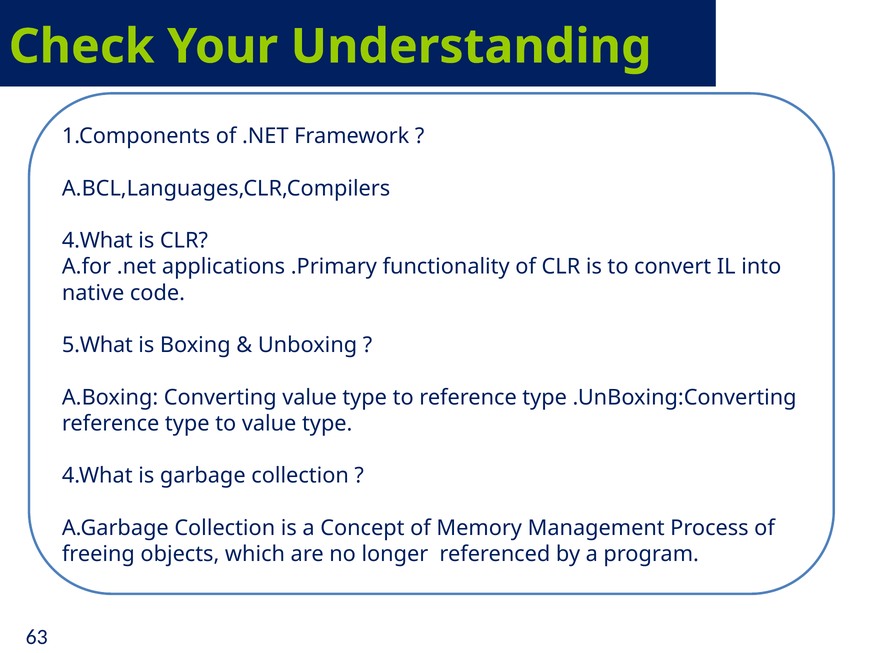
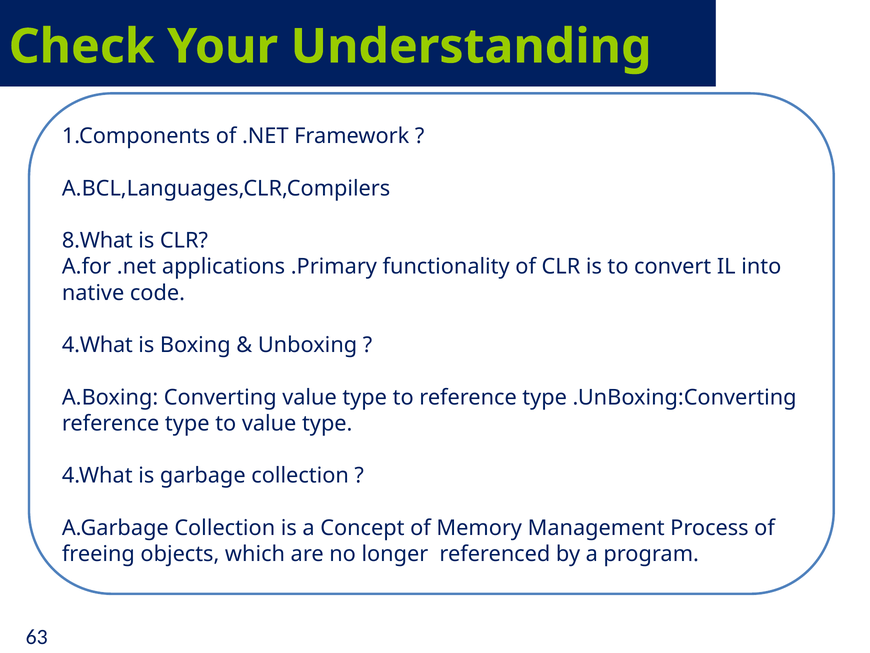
4.What: 4.What -> 8.What (97, 240)
5.What: 5.What -> 4.What (97, 345)
